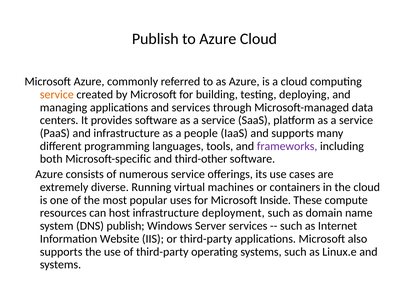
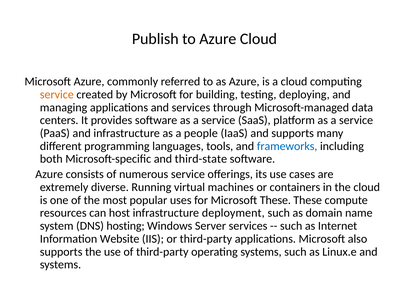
frameworks colour: purple -> blue (287, 146)
third-other: third-other -> third-state (201, 159)
Microsoft Inside: Inside -> These (275, 200)
DNS publish: publish -> hosting (126, 226)
